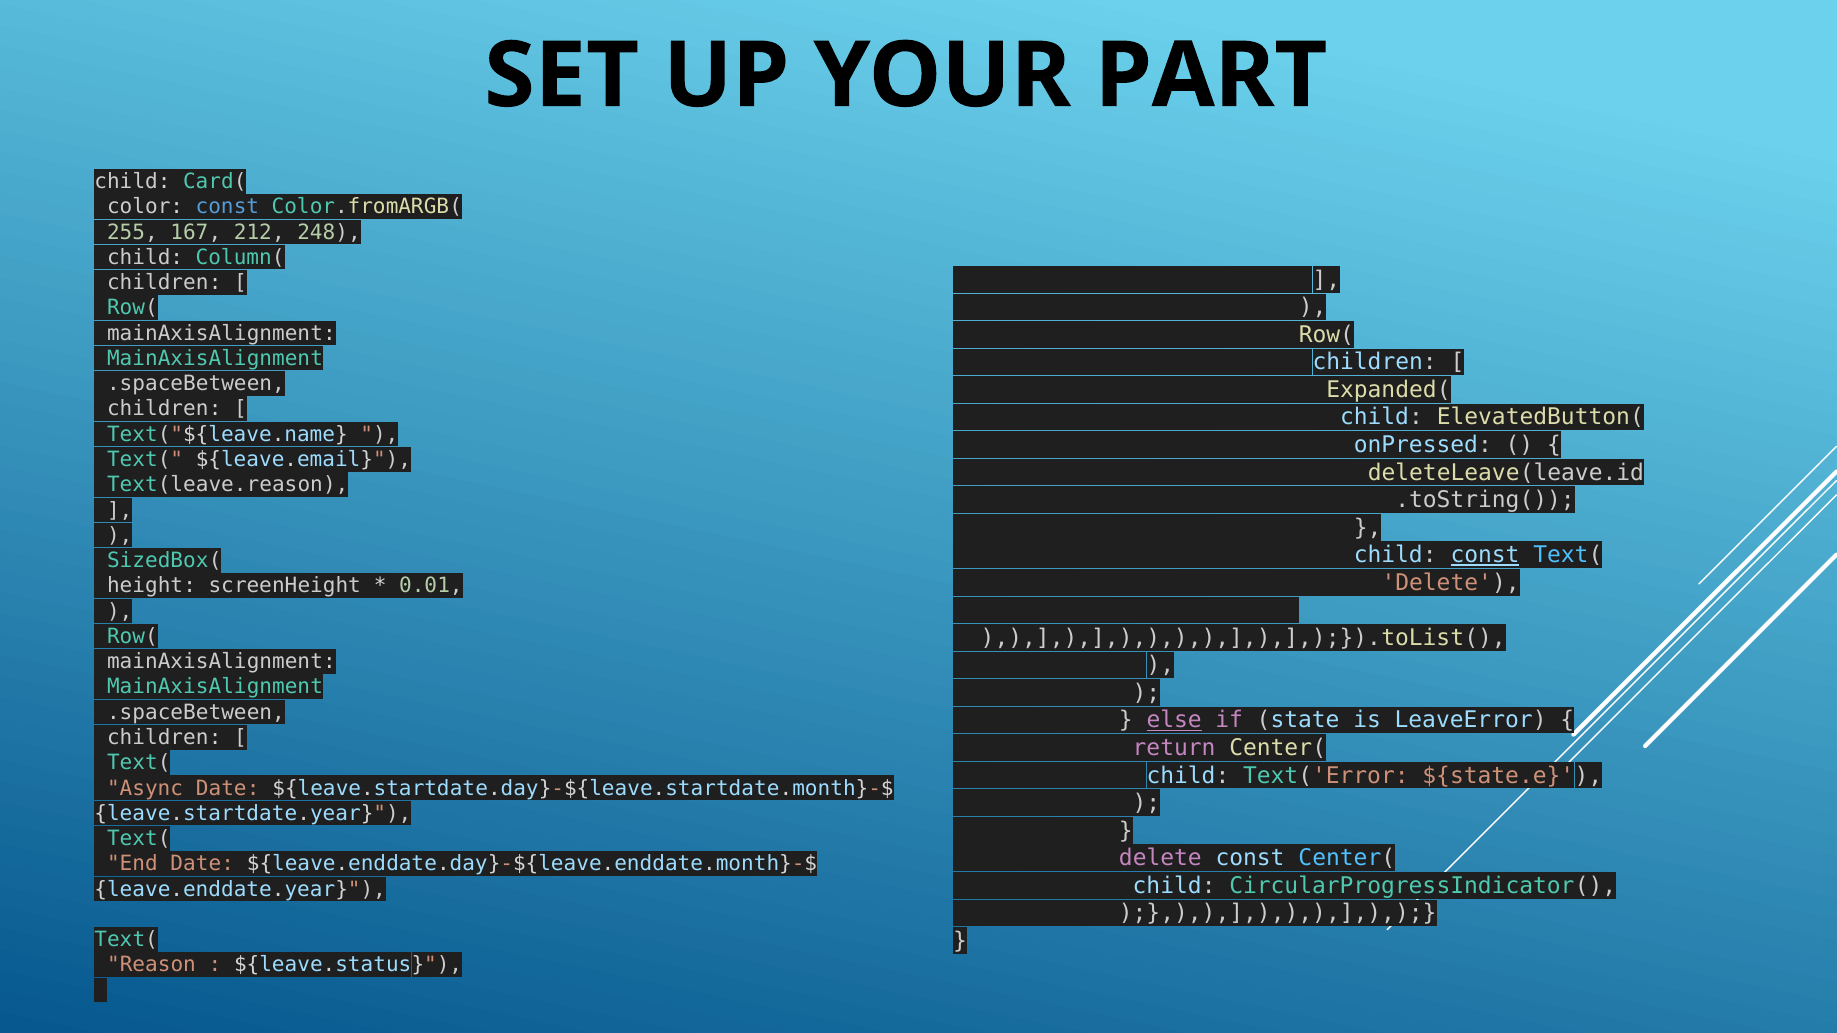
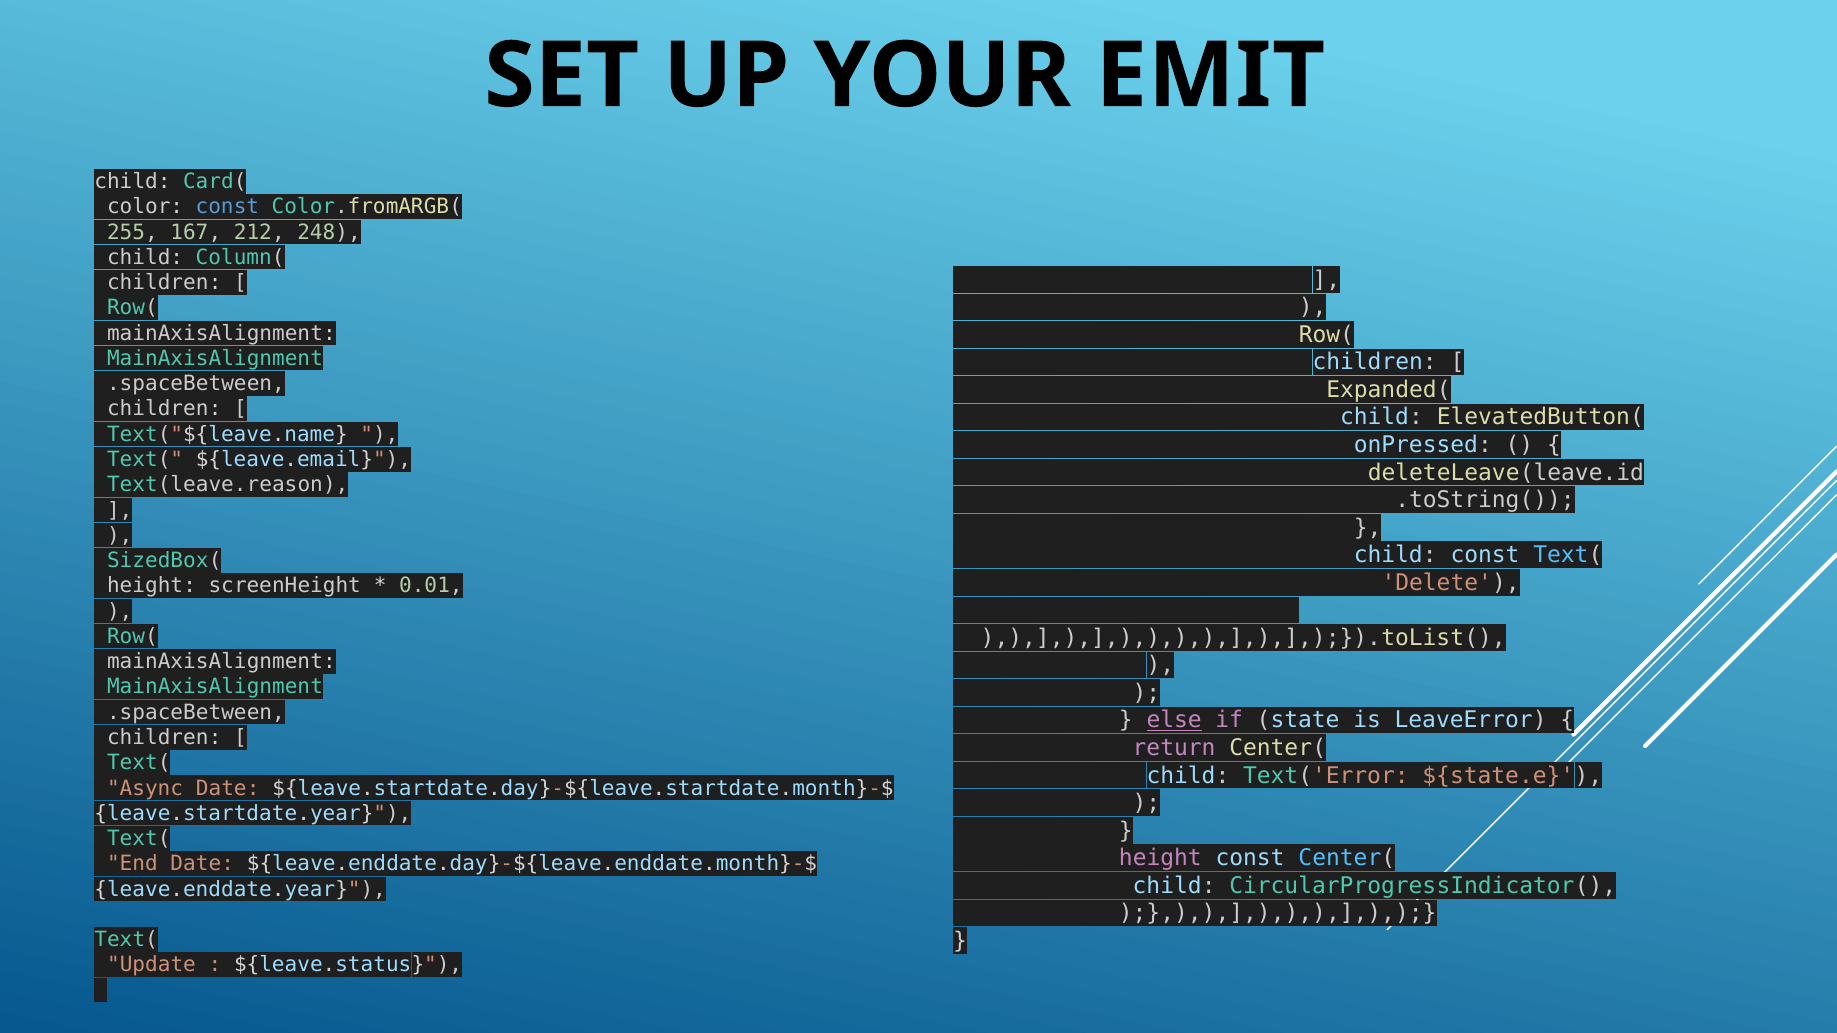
PART: PART -> EMIT (1210, 76)
const underline: present -> none (1485, 555)
delete: delete -> height (1160, 858)
Reason: Reason -> Update (151, 965)
